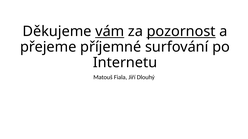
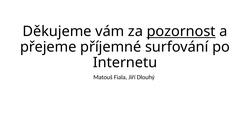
vám underline: present -> none (110, 31)
